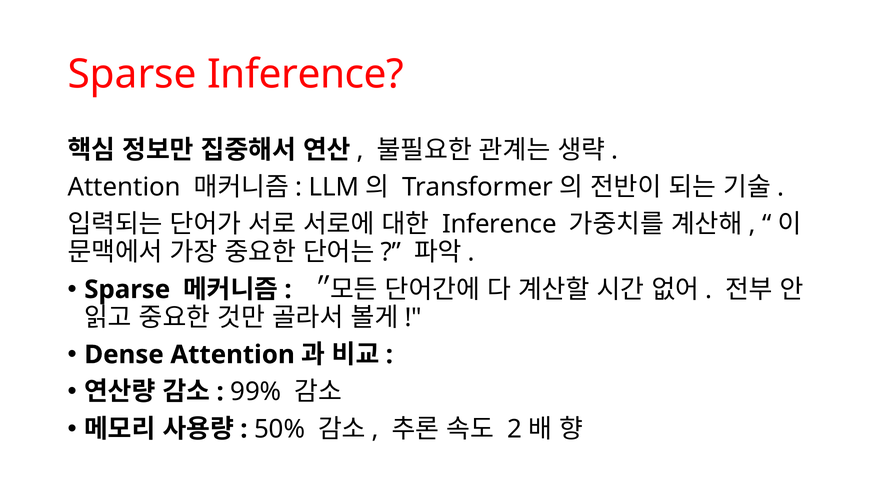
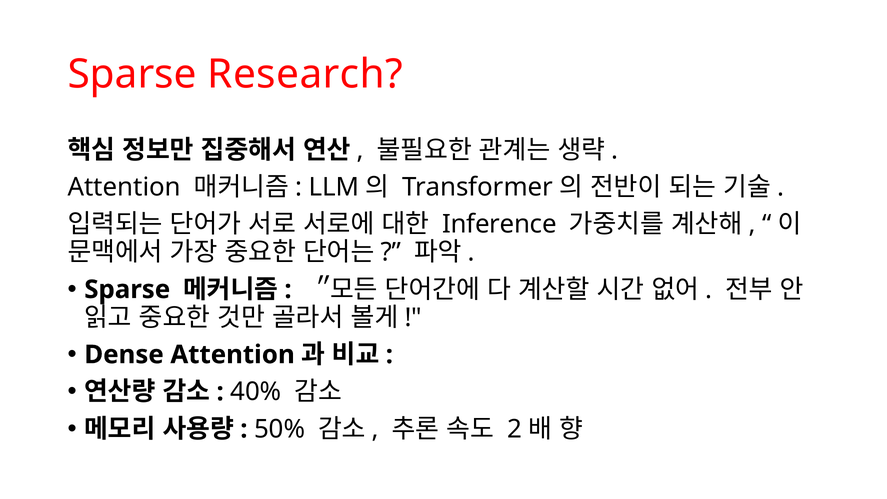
Sparse Inference: Inference -> Research (305, 75)
99%: 99% -> 40% (256, 392)
